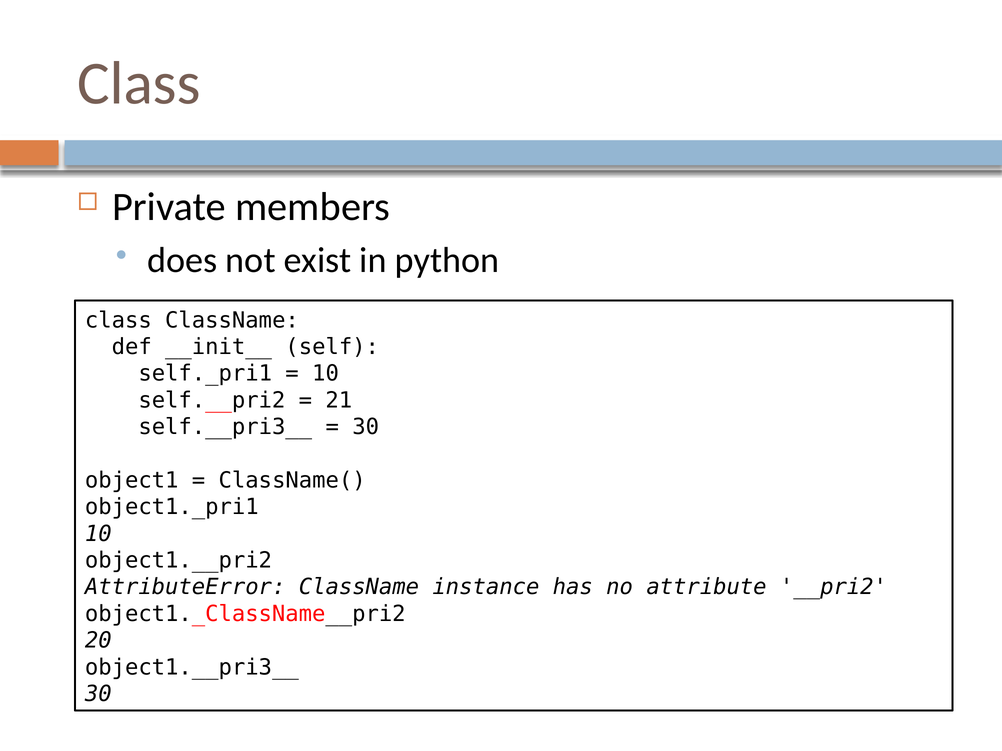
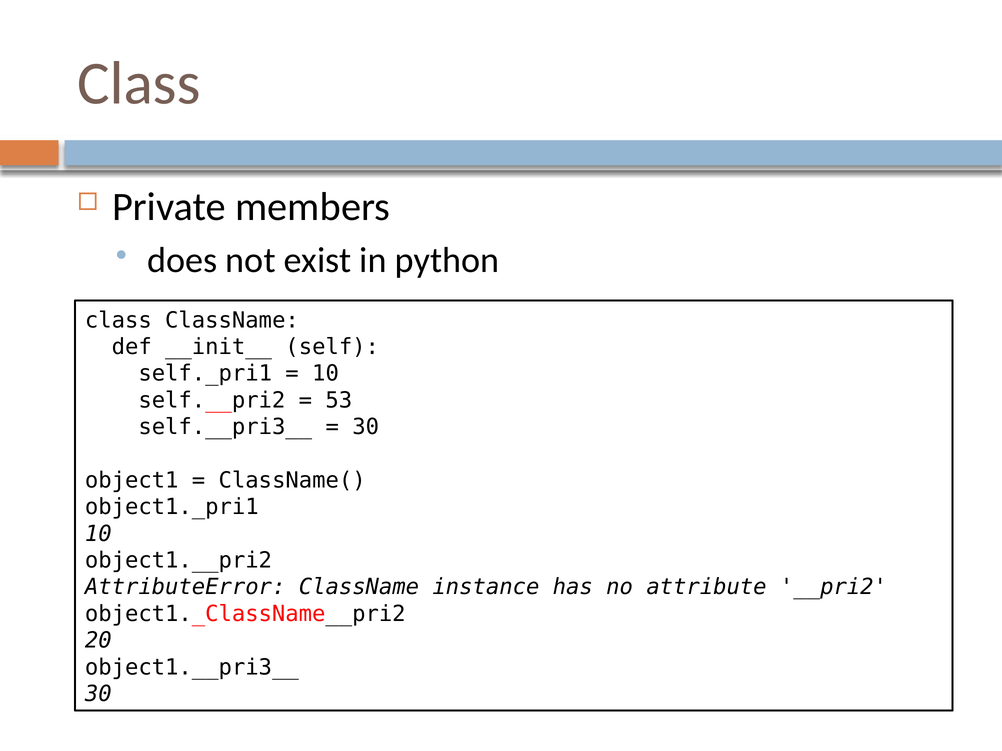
21: 21 -> 53 (339, 401)
